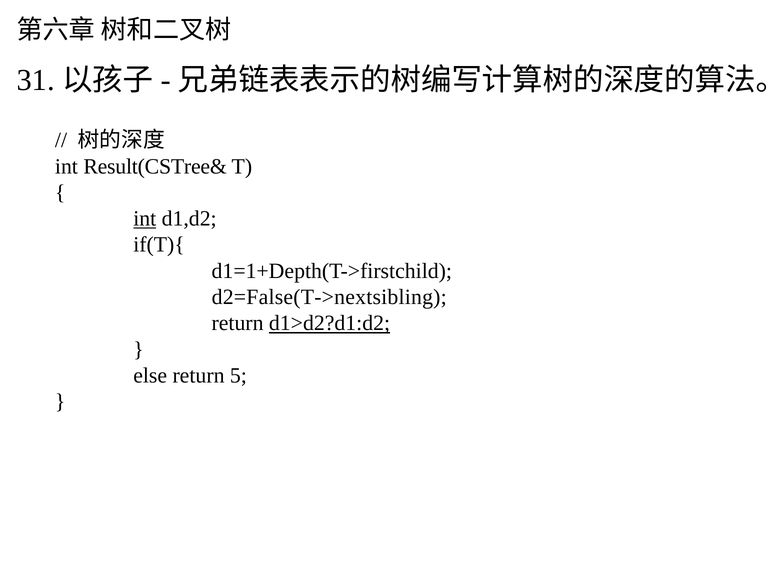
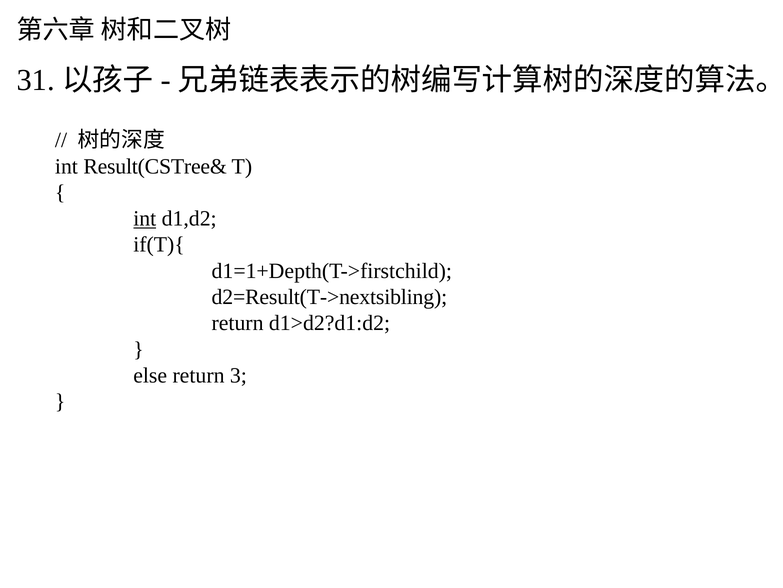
d2=False(T->nextsibling: d2=False(T->nextsibling -> d2=Result(T->nextsibling (329, 297)
d1>d2?d1:d2 underline: present -> none (330, 323)
5: 5 -> 3 (238, 375)
